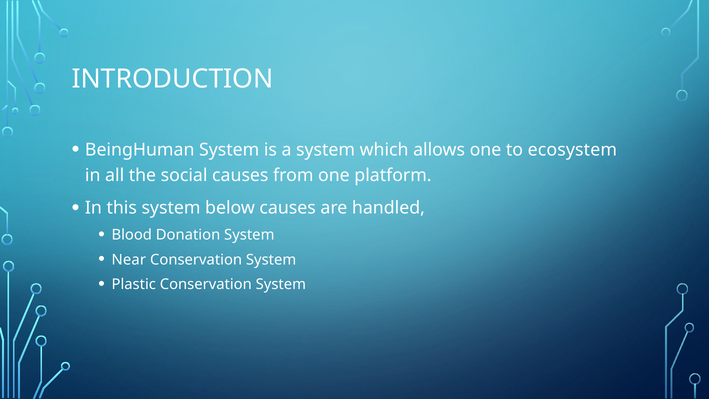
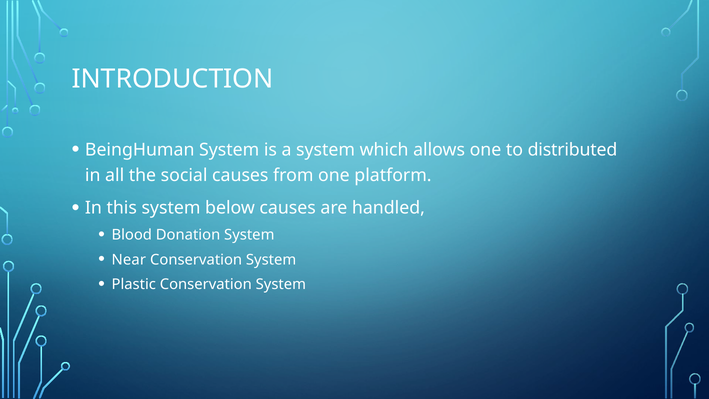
ecosystem: ecosystem -> distributed (572, 150)
